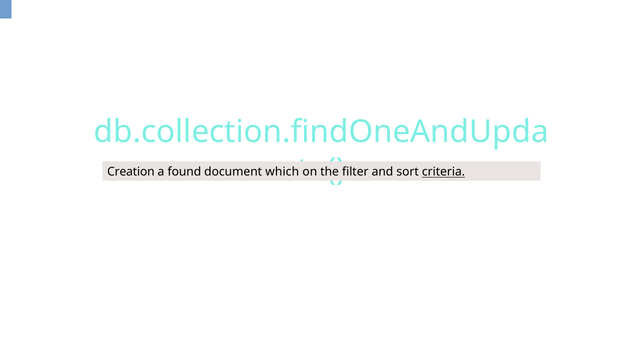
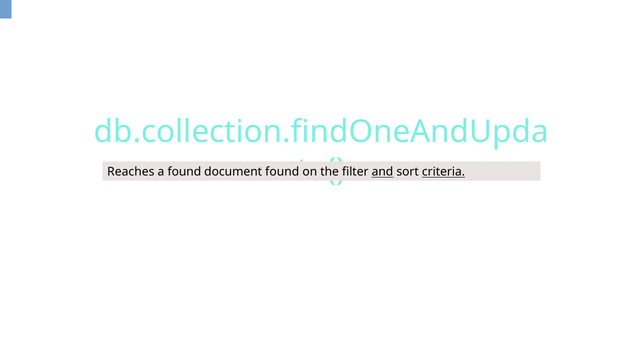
Creation: Creation -> Reaches (131, 172)
document which: which -> found (282, 172)
and underline: none -> present (382, 172)
